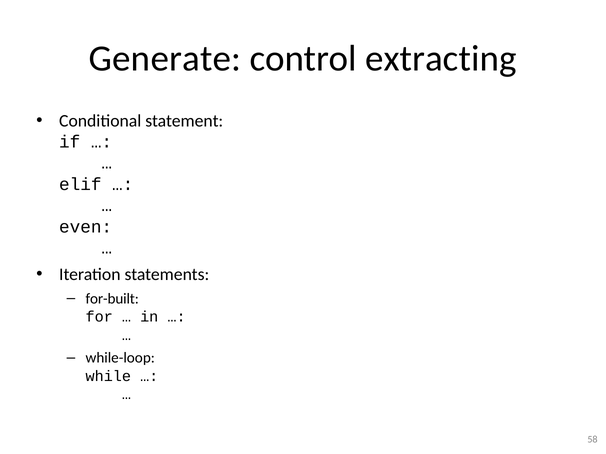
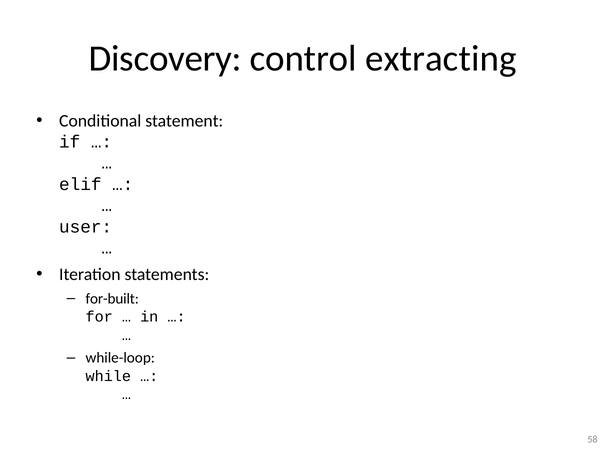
Generate: Generate -> Discovery (165, 59)
even: even -> user (86, 227)
